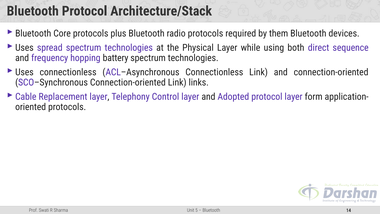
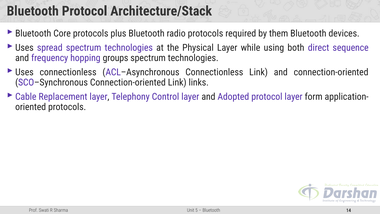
battery: battery -> groups (116, 58)
